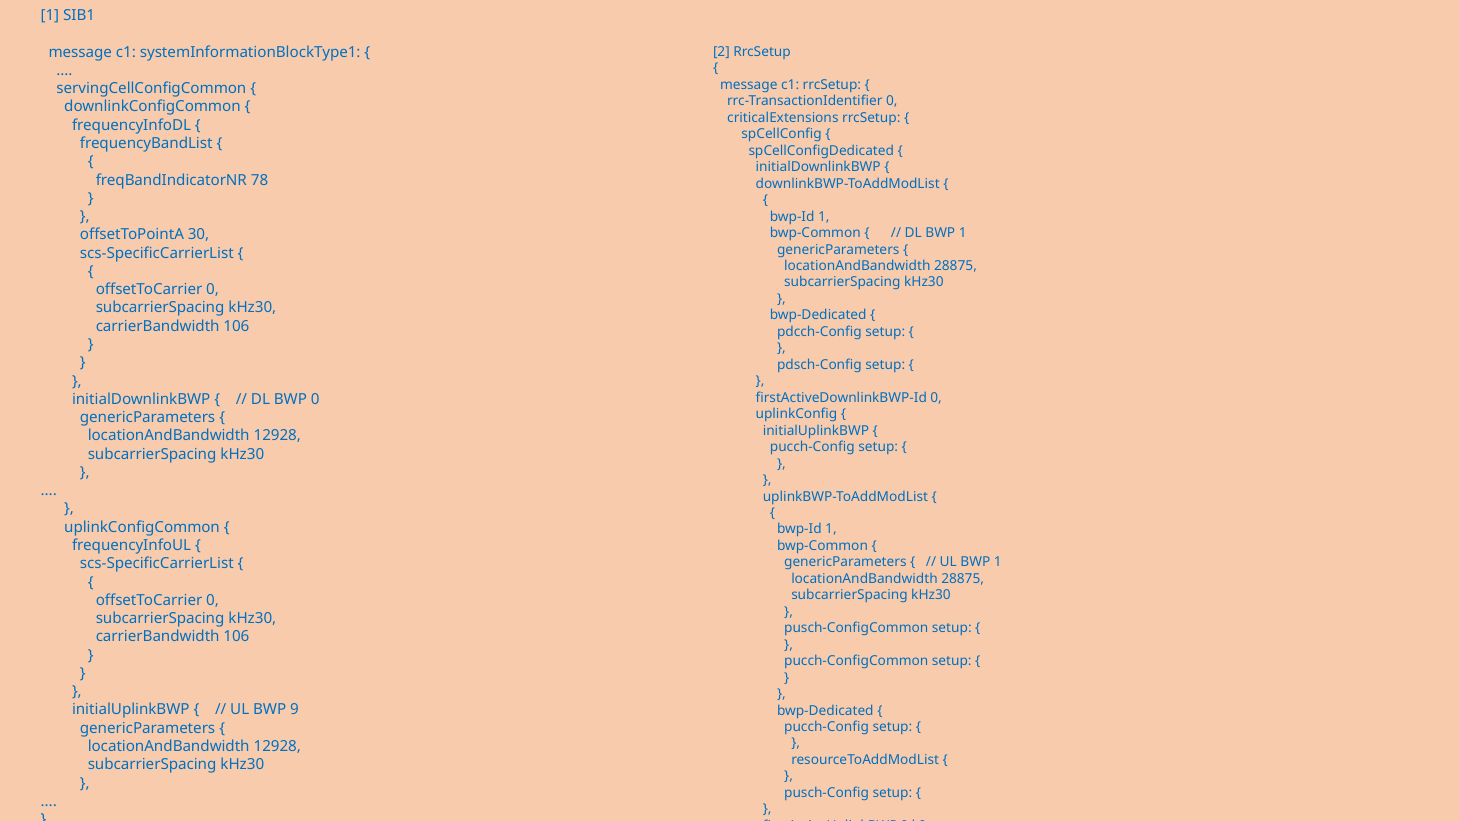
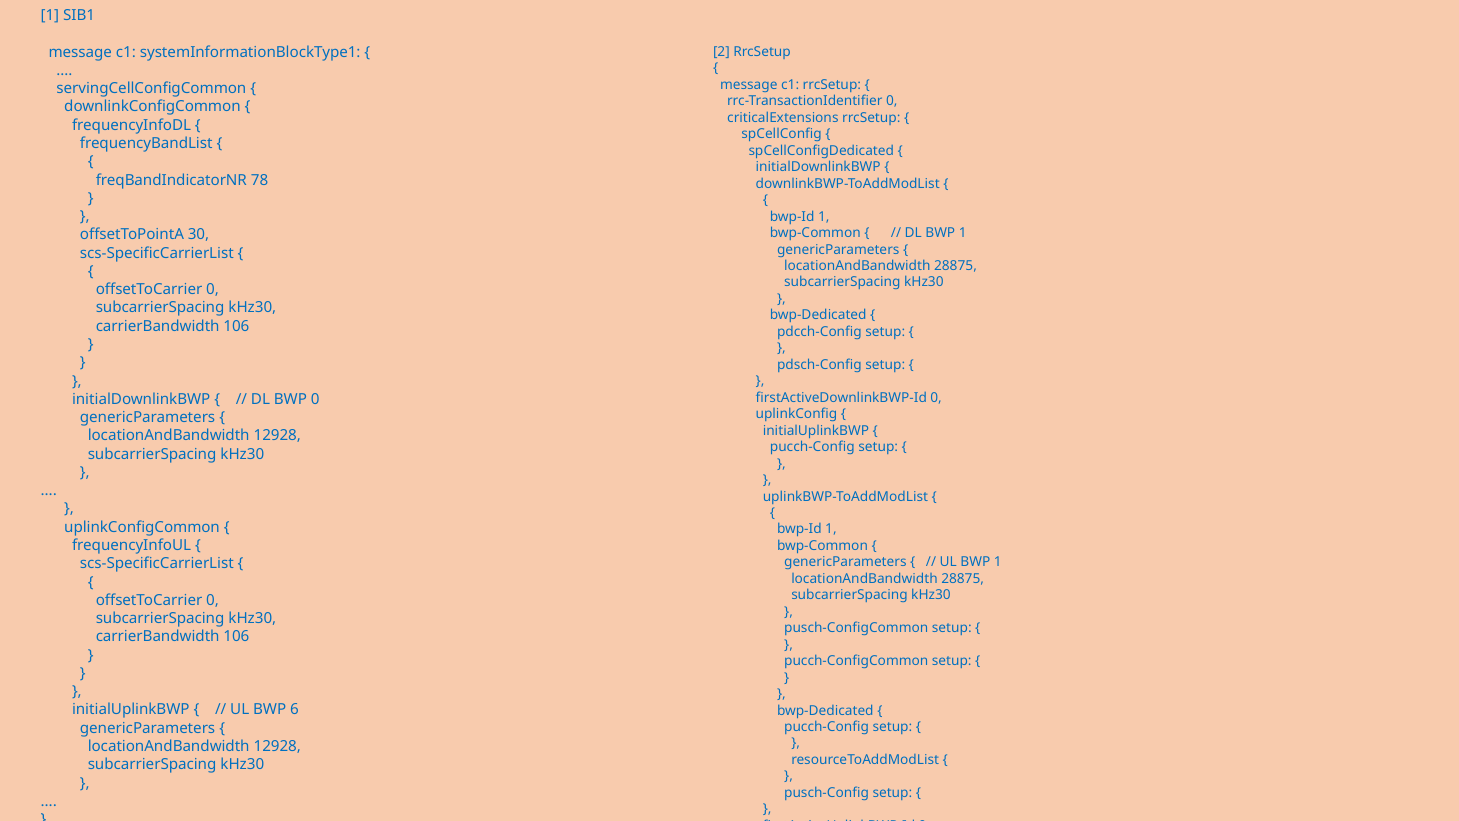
9: 9 -> 6 (294, 710)
